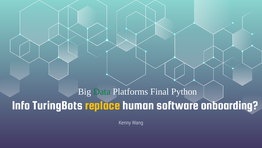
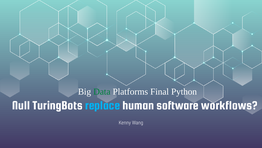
Info: Info -> Null (21, 105)
replace colour: yellow -> light blue (103, 105)
onboarding: onboarding -> workflows (229, 105)
